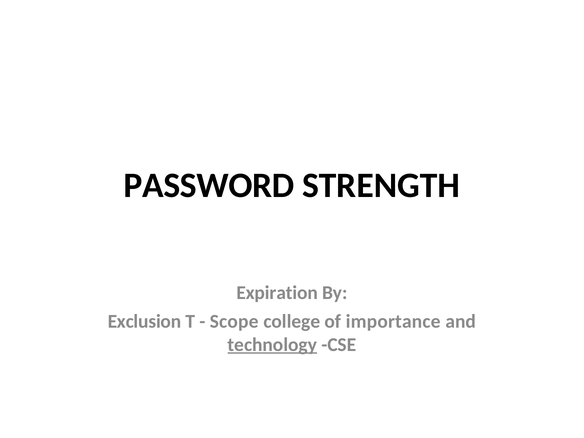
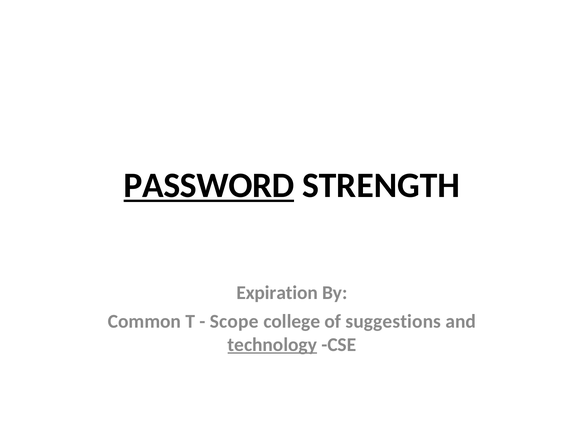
PASSWORD underline: none -> present (209, 185)
Exclusion: Exclusion -> Common (144, 321)
importance: importance -> suggestions (393, 321)
